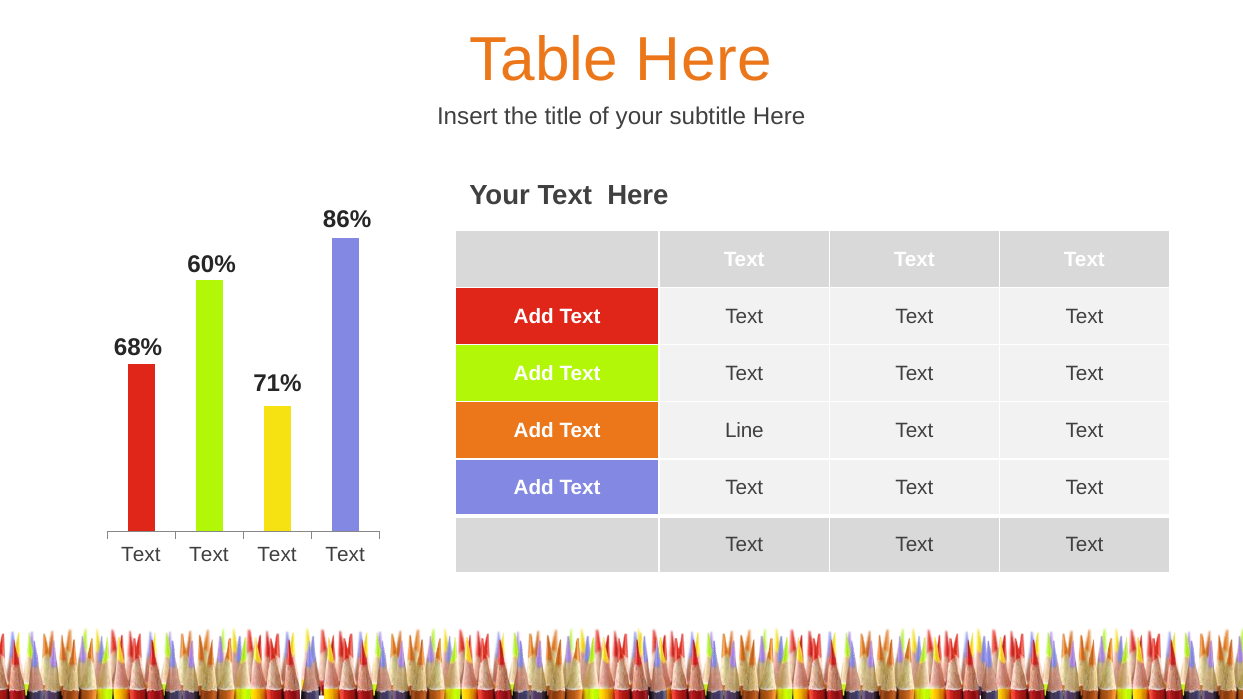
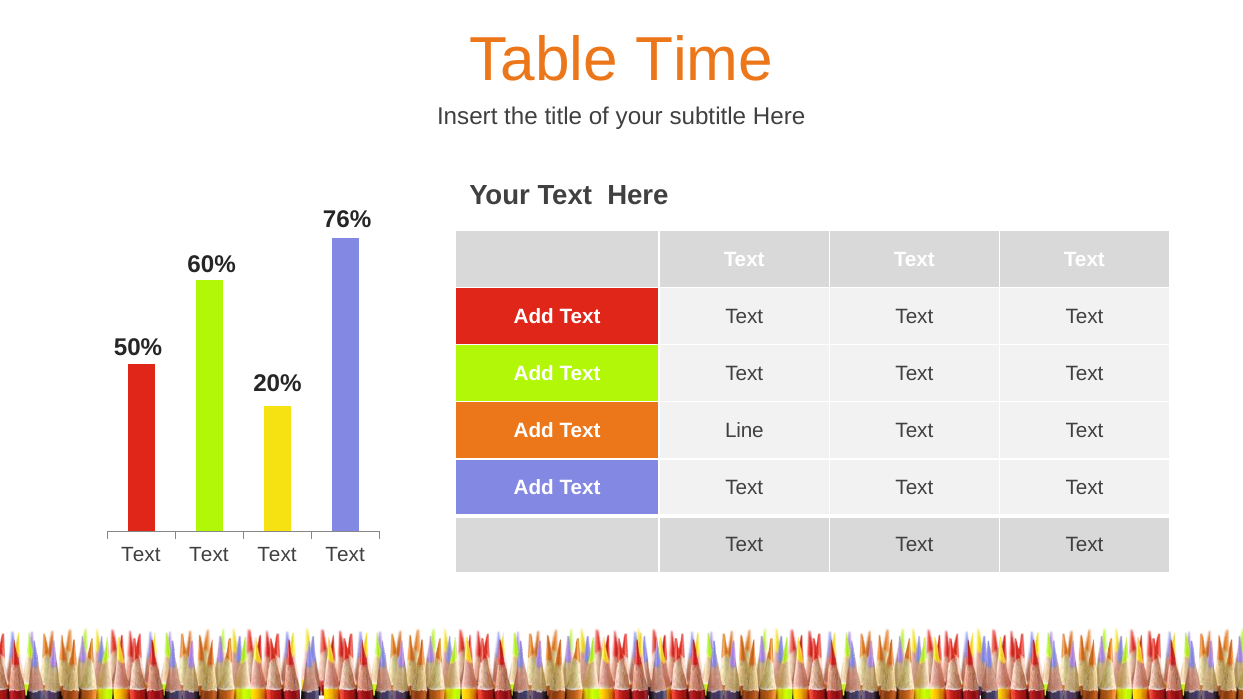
Table Here: Here -> Time (704, 60)
86%: 86% -> 76% (347, 220)
68%: 68% -> 50% (138, 348)
71%: 71% -> 20% (277, 384)
